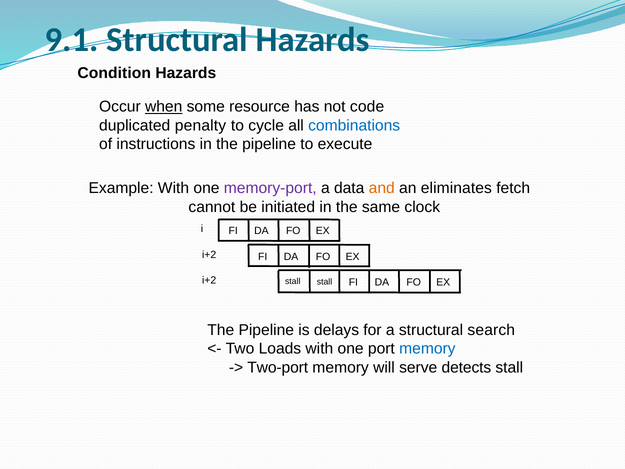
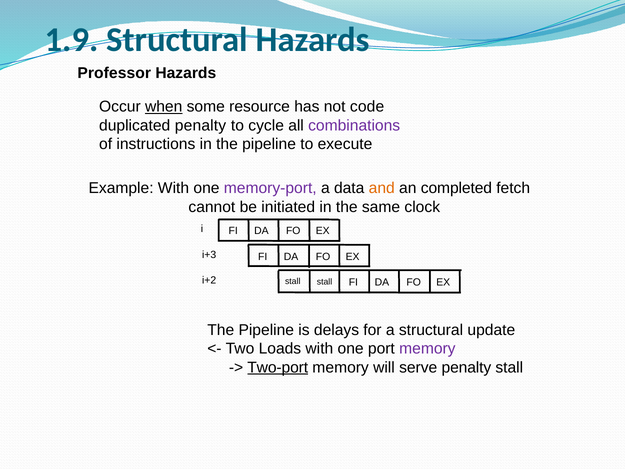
9.1: 9.1 -> 1.9 (72, 40)
Condition: Condition -> Professor (114, 73)
combinations colour: blue -> purple (354, 125)
eliminates: eliminates -> completed (456, 188)
i+2: i+2 -> i+3 (209, 255)
search: search -> update (491, 330)
memory colour: blue -> purple (427, 348)
Two-port underline: none -> present (278, 367)
serve detects: detects -> penalty (466, 367)
